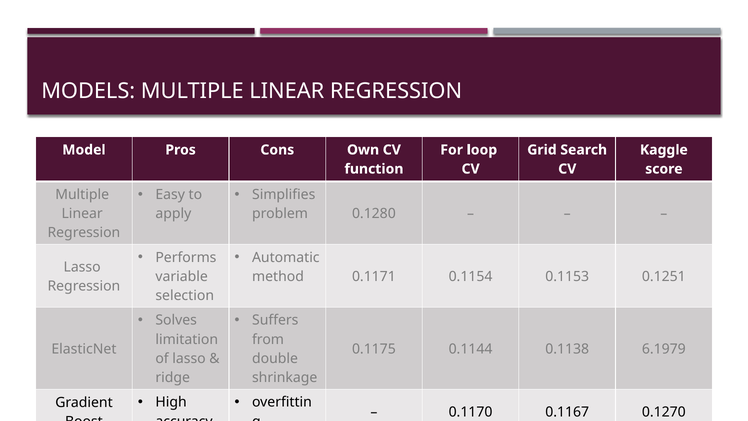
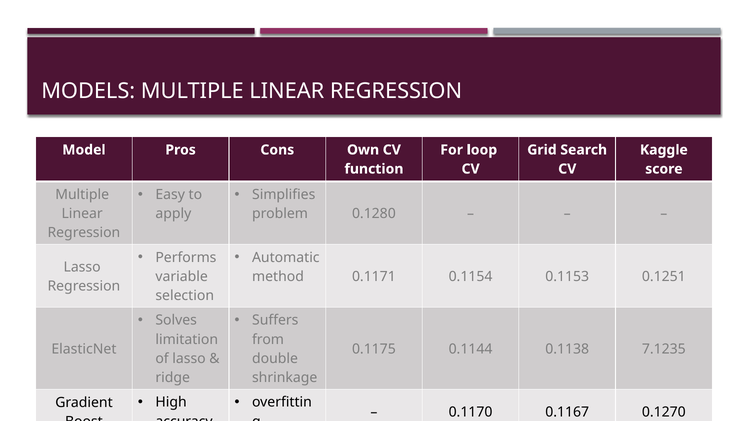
6.1979: 6.1979 -> 7.1235 (664, 349)
